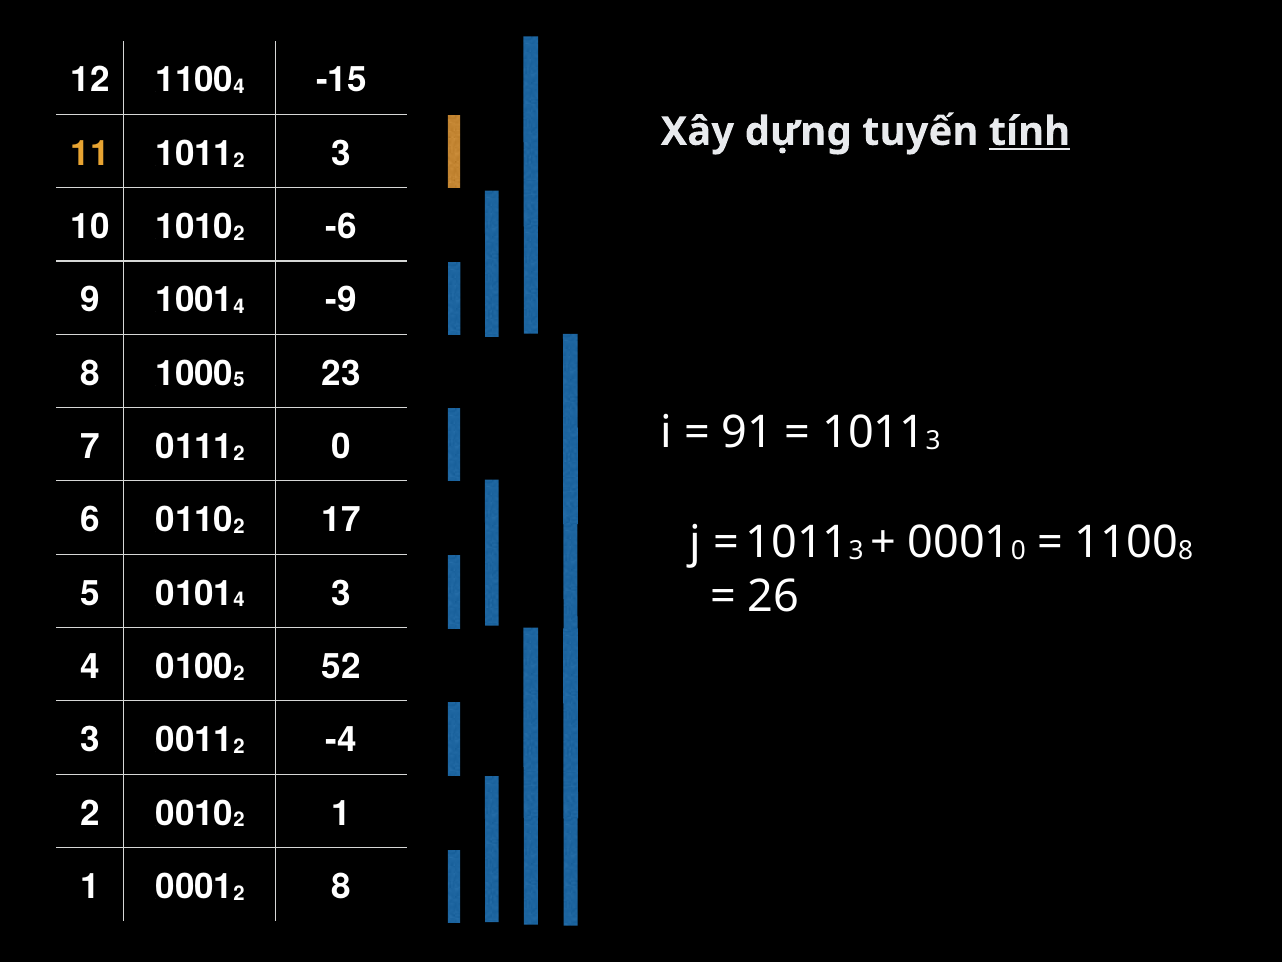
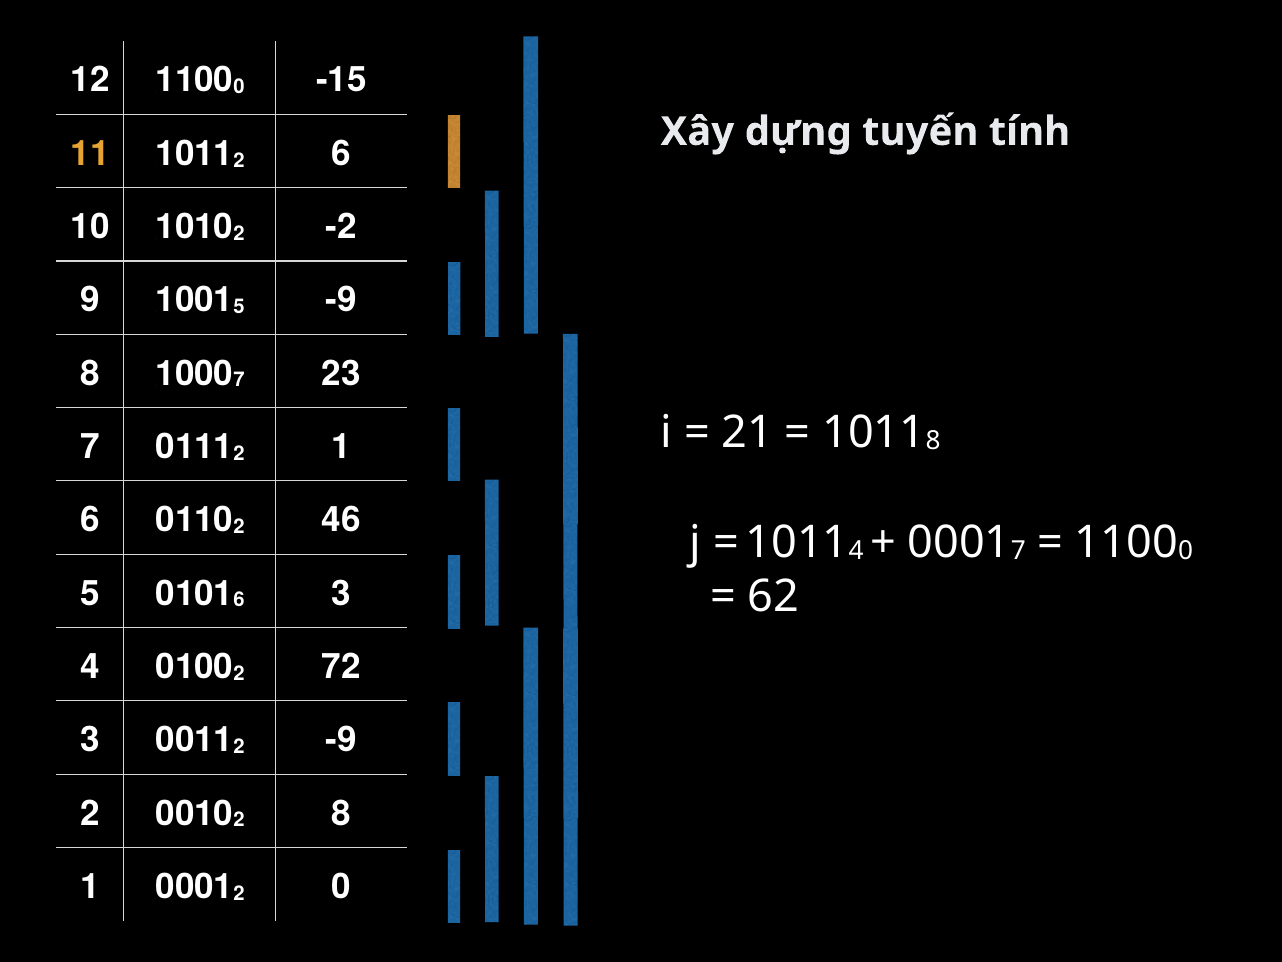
4: 4 -> 0 (239, 87)
tính underline: present -> none (1030, 132)
2 3: 3 -> 6 (341, 154)
-6: -6 -> -2 (341, 227)
4: 4 -> 5 (239, 307)
5: 5 -> 7 (239, 380)
91: 91 -> 21 (747, 432)
3: 3 -> 8 (933, 440)
2 0: 0 -> 1 (341, 447)
17: 17 -> 46 (341, 520)
3: 3 -> 4 (856, 551)
0: 0 -> 7 (1018, 551)
8: 8 -> 0 (1186, 551)
4: 4 -> 6 (239, 600)
26: 26 -> 62 (773, 596)
52: 52 -> 72 (341, 667)
2 -4: -4 -> -9 (341, 740)
2 1: 1 -> 8 (341, 813)
2 8: 8 -> 0 (341, 886)
